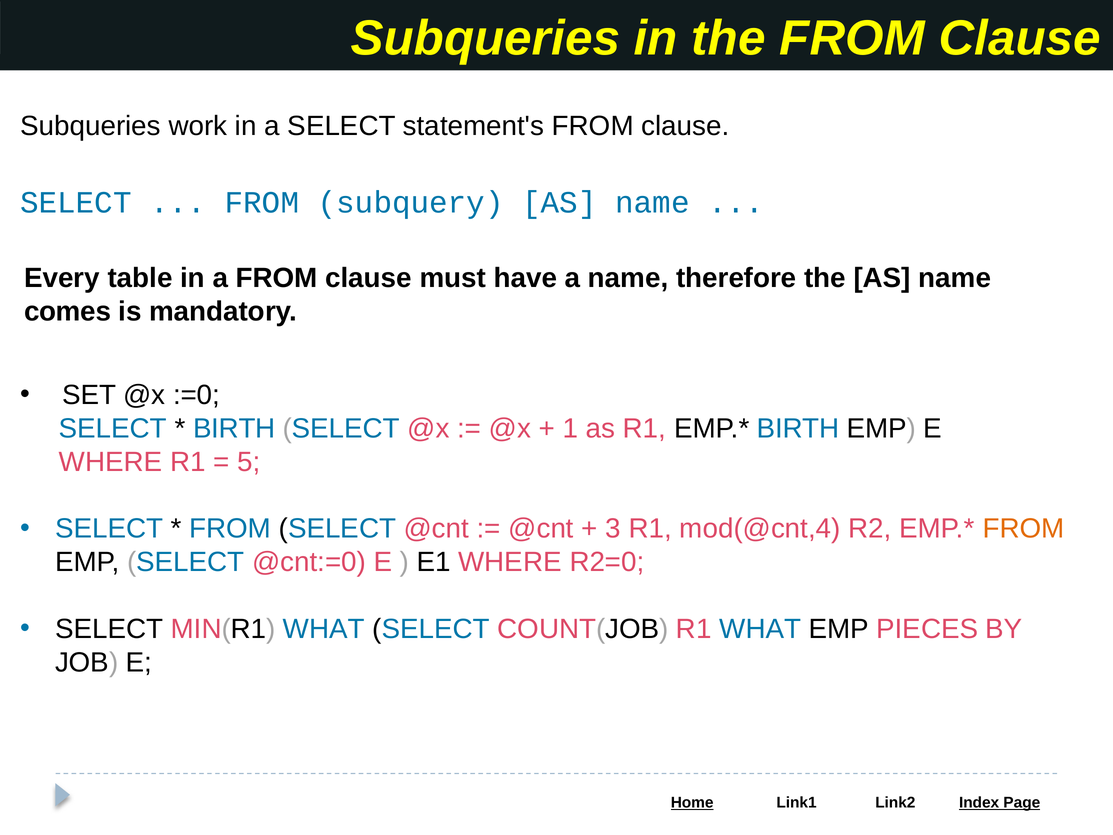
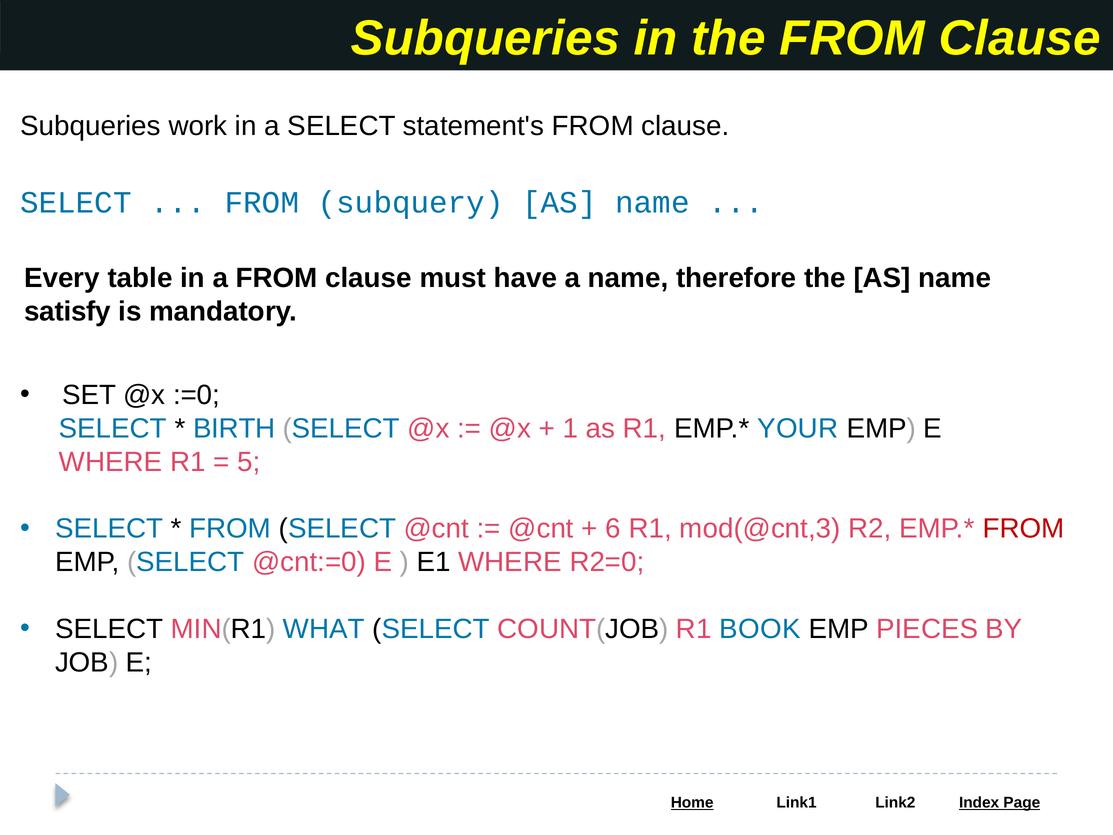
comes: comes -> satisfy (67, 312)
BIRTH: BIRTH -> YOUR (798, 428)
3: 3 -> 6 (613, 529)
mod(@cnt,4: mod(@cnt,4 -> mod(@cnt,3 (760, 529)
FROM colour: orange -> red (1024, 529)
R1 WHAT: WHAT -> BOOK (760, 629)
